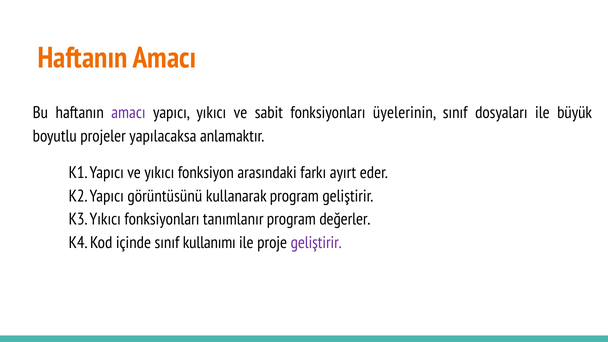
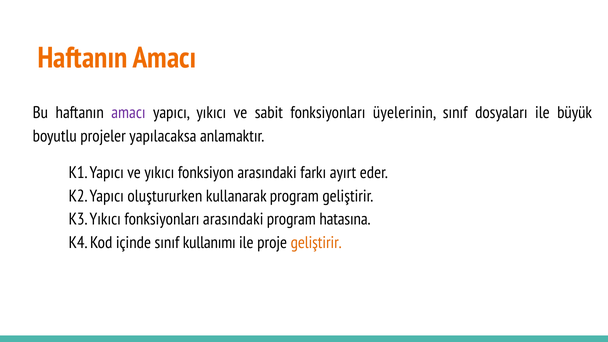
görüntüsünü: görüntüsünü -> oluştururken (165, 196)
fonksiyonları tanımlanır: tanımlanır -> arasındaki (233, 219)
değerler: değerler -> hatasına (345, 219)
geliştirir colour: purple -> orange (316, 243)
